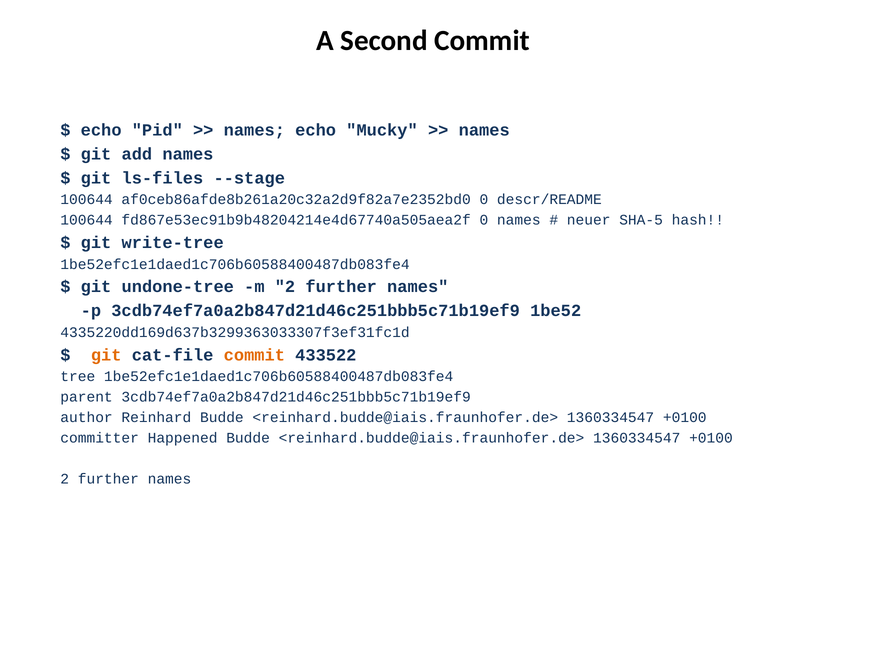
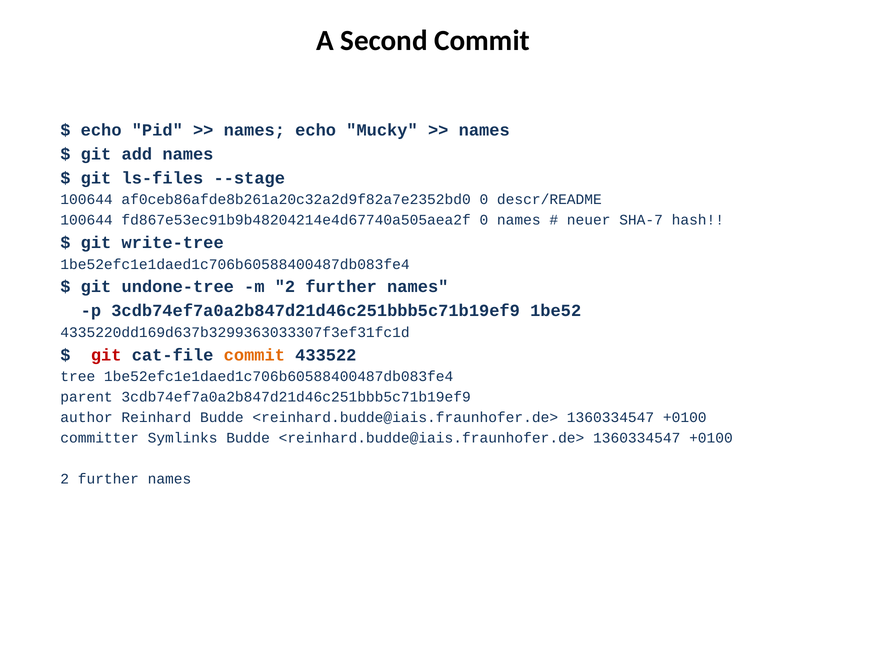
SHA-5: SHA-5 -> SHA-7 (641, 220)
git colour: orange -> red (106, 355)
Happened: Happened -> Symlinks (183, 438)
